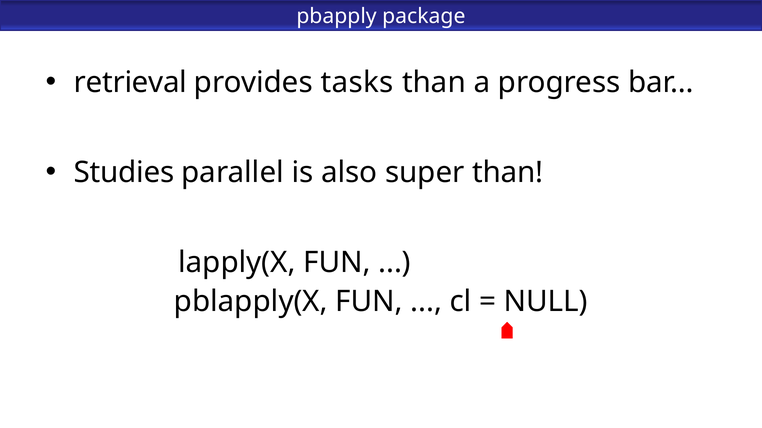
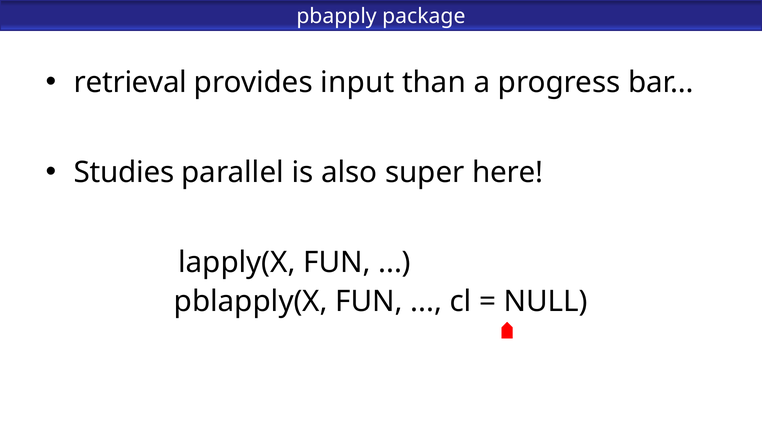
tasks: tasks -> input (357, 83)
super than: than -> here (508, 173)
